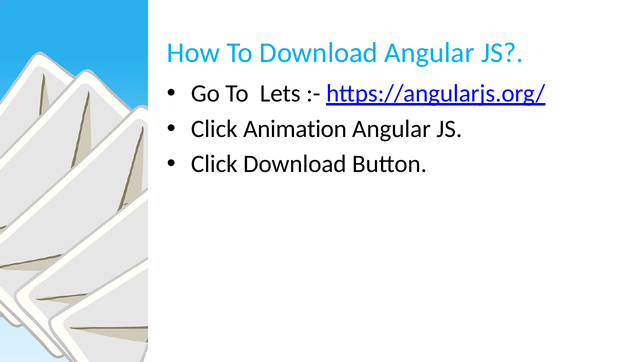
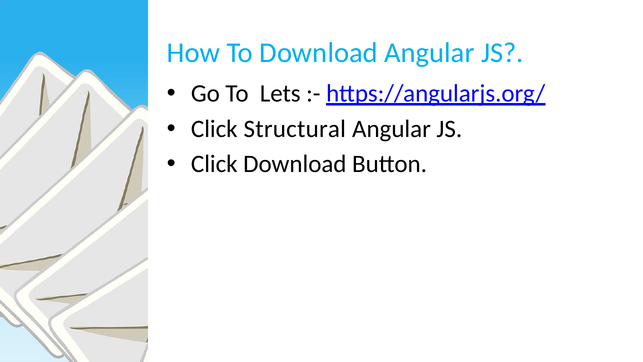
Animation: Animation -> Structural (295, 129)
